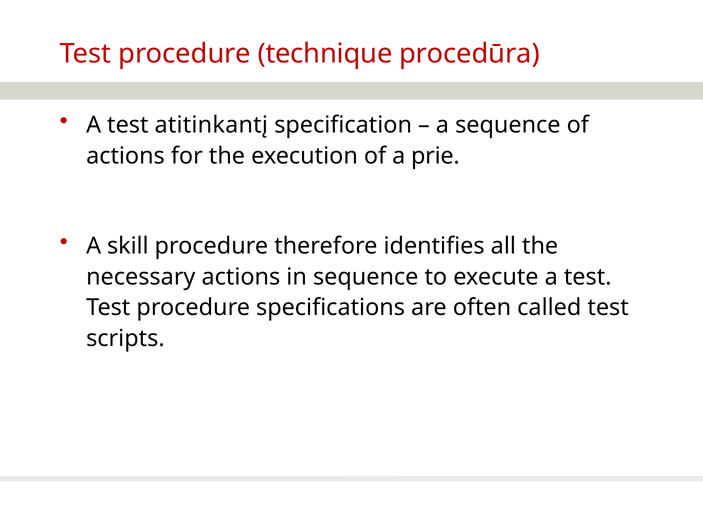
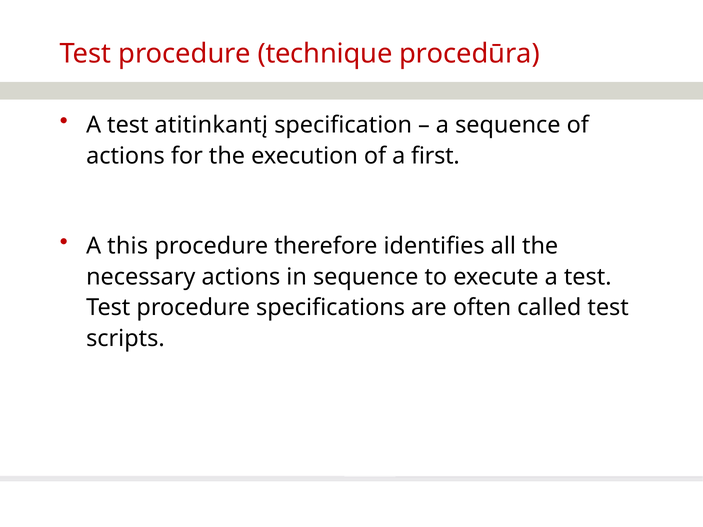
prie: prie -> first (435, 156)
skill: skill -> this (128, 246)
